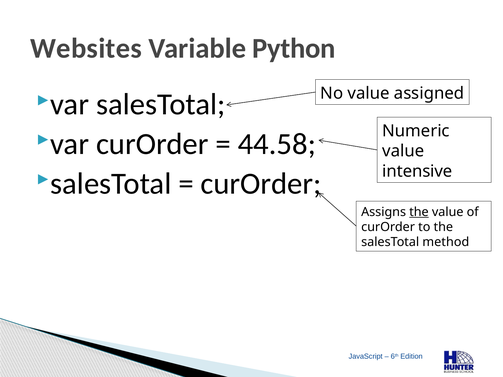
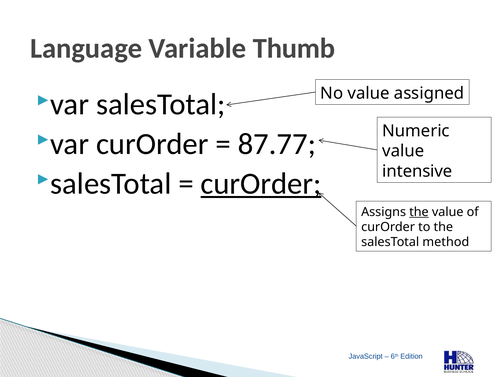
Websites: Websites -> Language (86, 49)
Python: Python -> Thumb (294, 49)
44.58: 44.58 -> 87.77 (277, 144)
curOrder underline: none -> present (261, 184)
